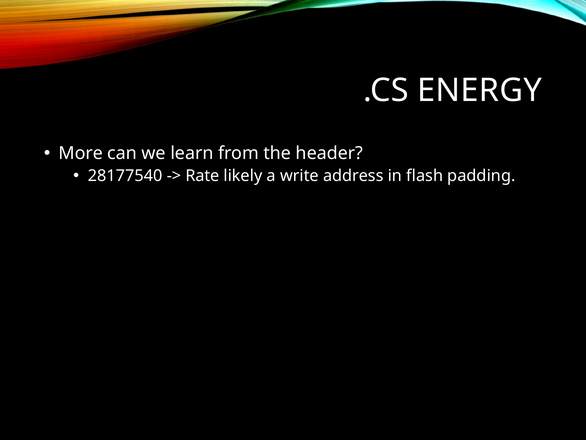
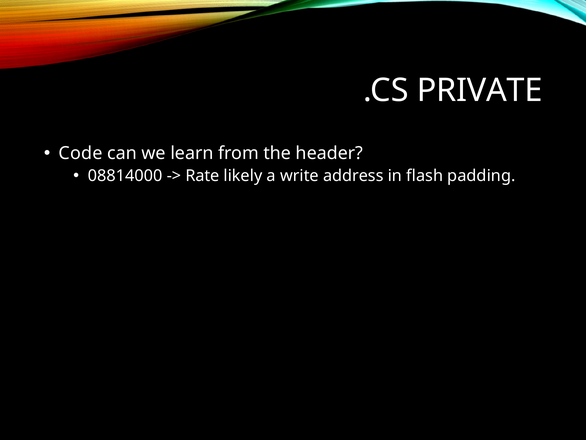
ENERGY: ENERGY -> PRIVATE (480, 90)
More: More -> Code (81, 153)
28177540: 28177540 -> 08814000 (125, 176)
